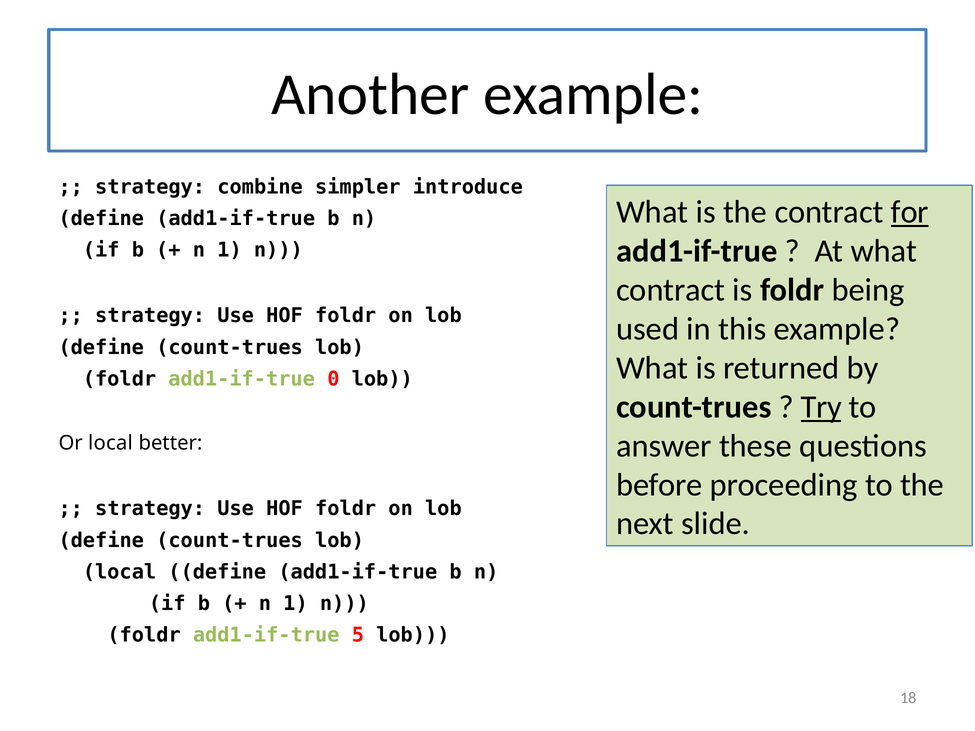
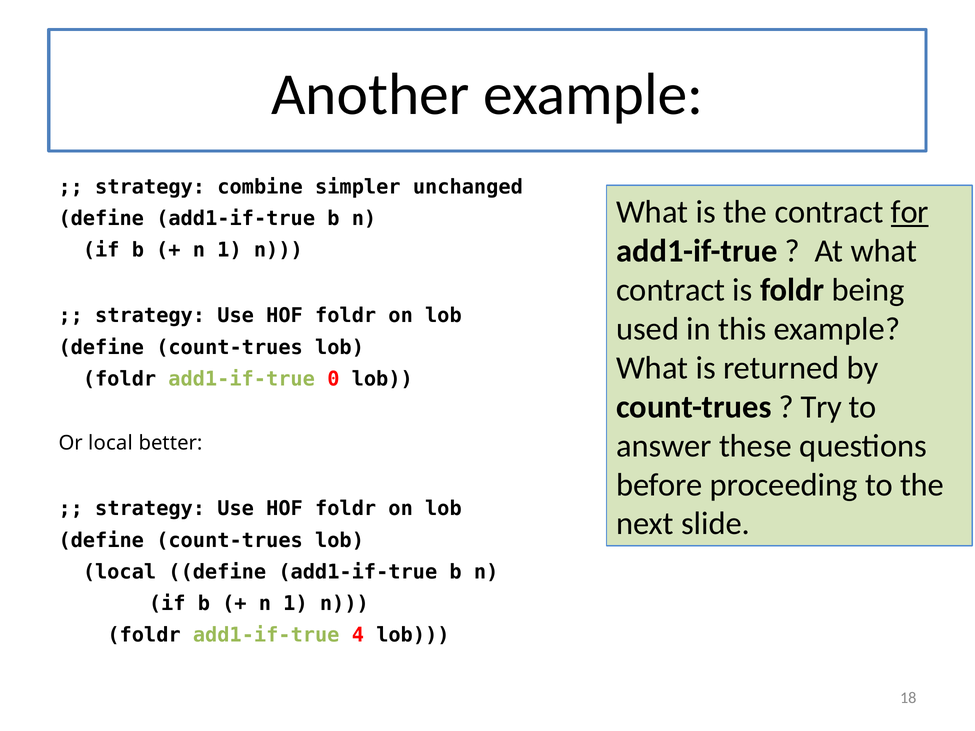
introduce: introduce -> unchanged (468, 187)
Try underline: present -> none (821, 407)
5: 5 -> 4 (358, 635)
